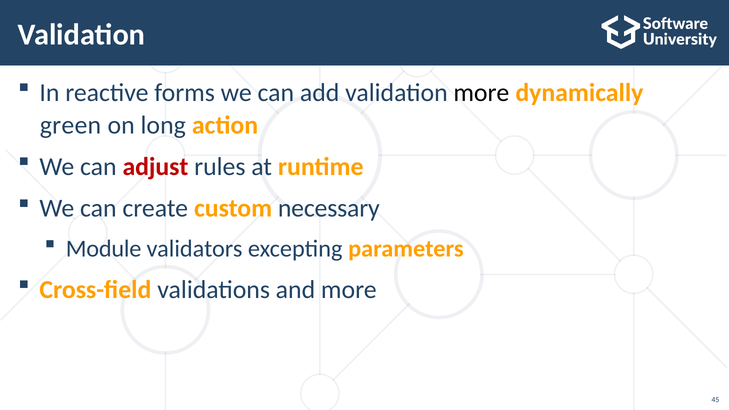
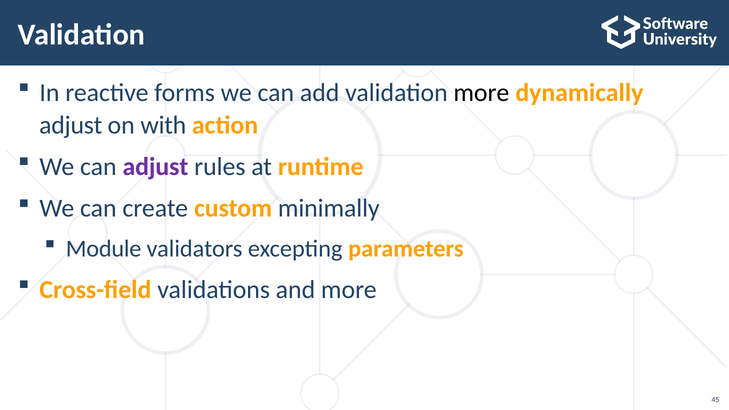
green: green -> adjust (71, 125)
long: long -> with (163, 125)
adjust colour: red -> purple (155, 167)
necessary: necessary -> minimally (329, 208)
